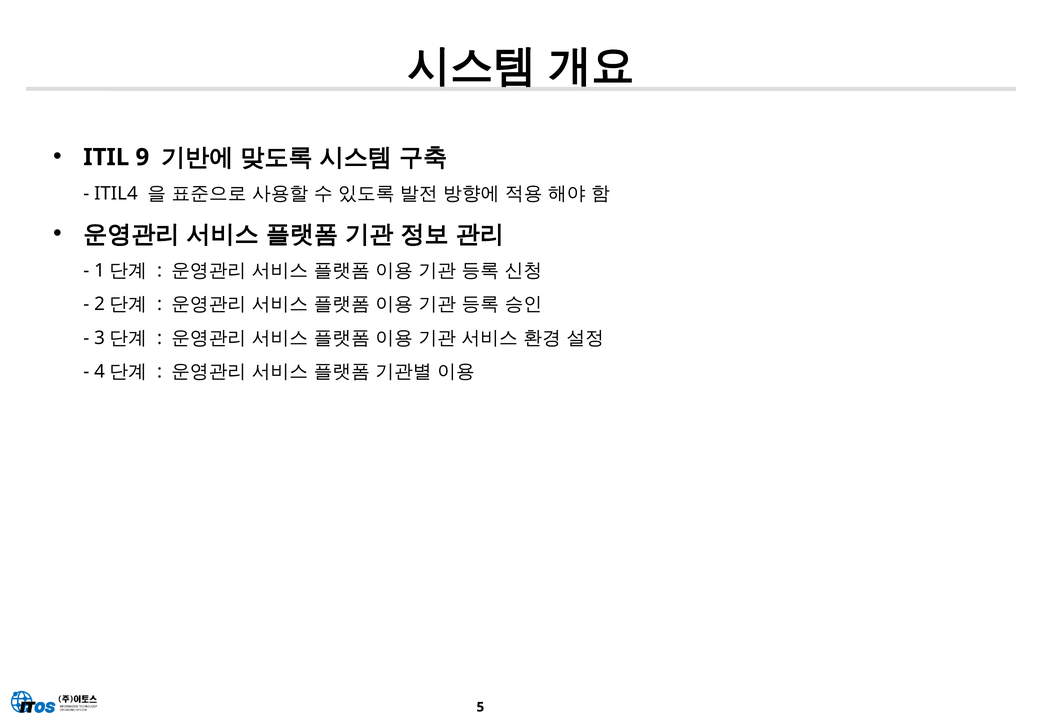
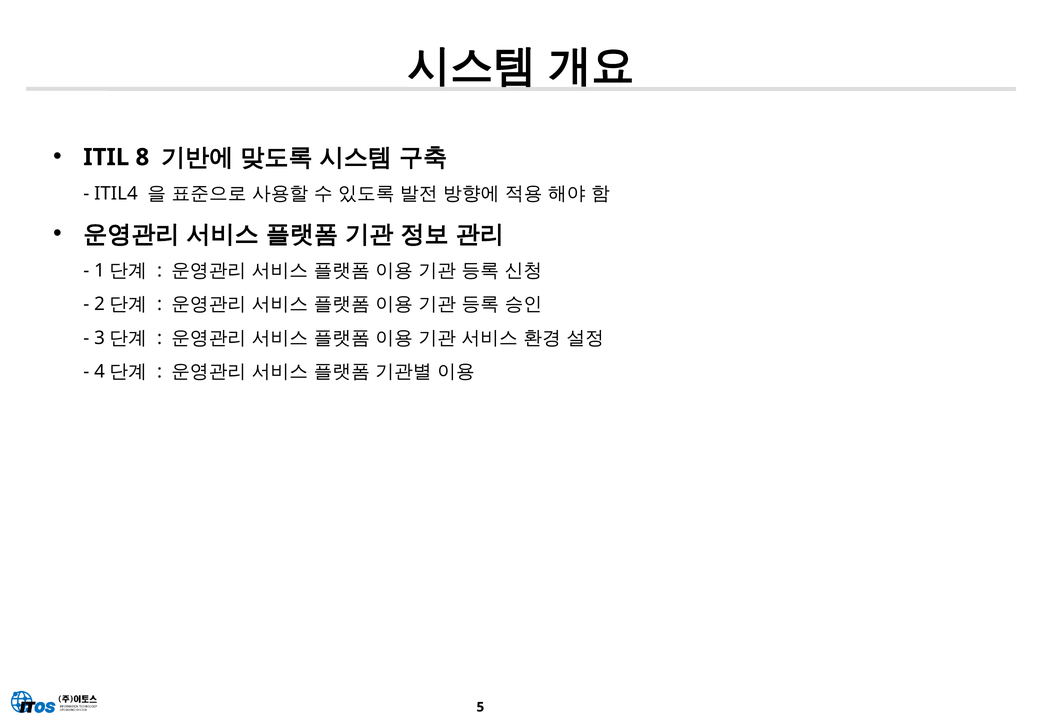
9: 9 -> 8 (142, 157)
